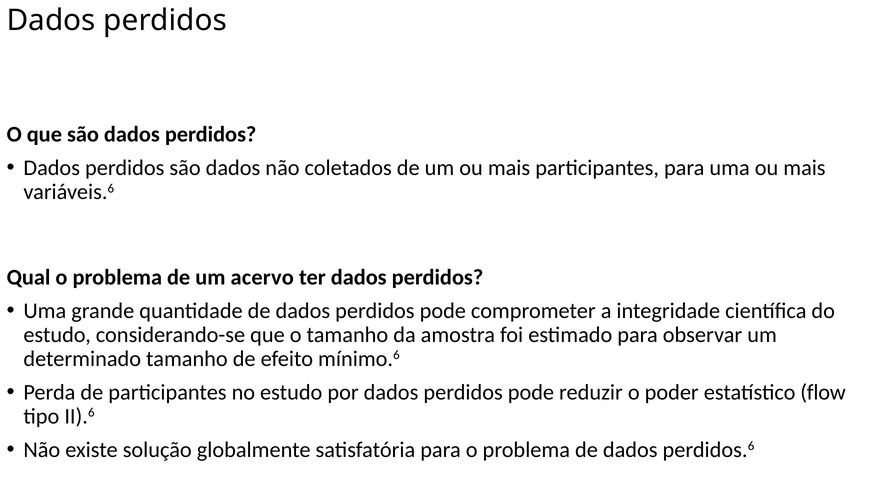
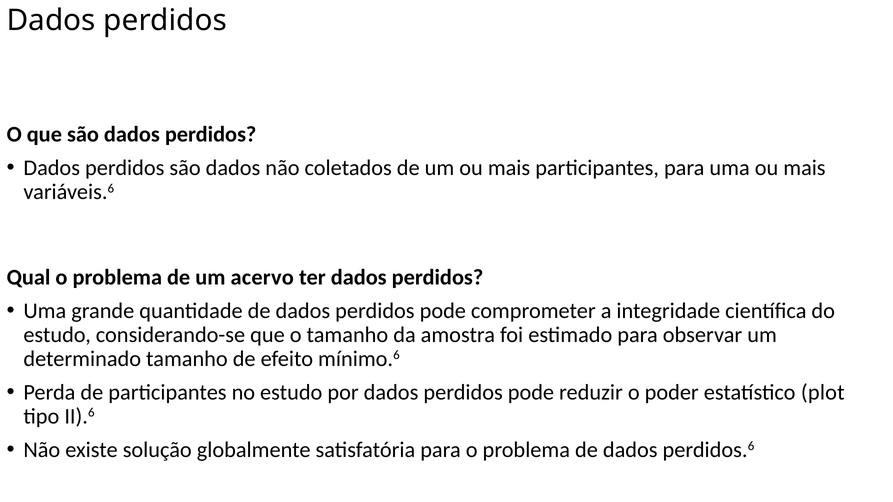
flow: flow -> plot (823, 392)
